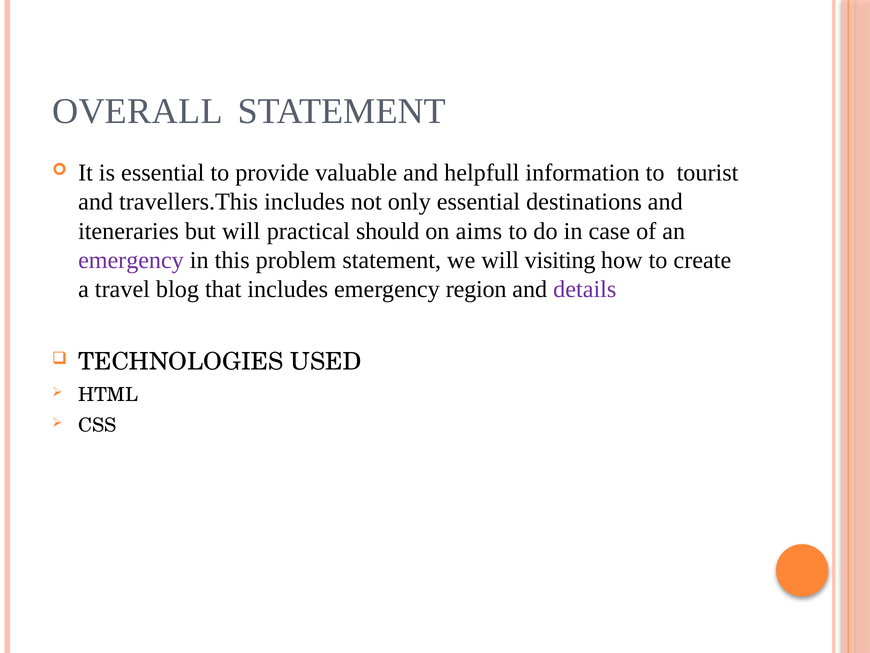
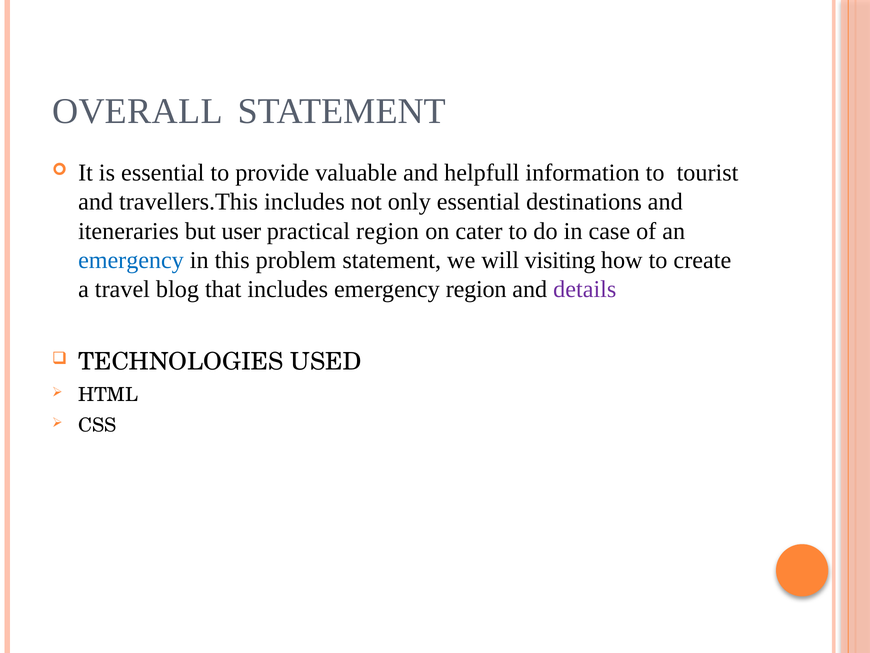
but will: will -> user (241, 231)
practical should: should -> region (387, 231)
aims: aims -> cater (479, 231)
emergency colour: purple -> blue (131, 260)
